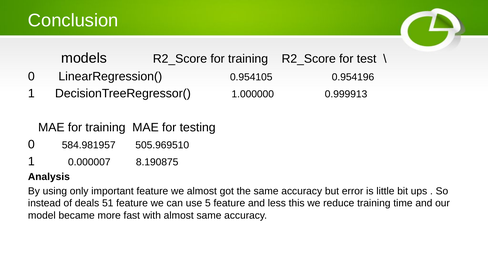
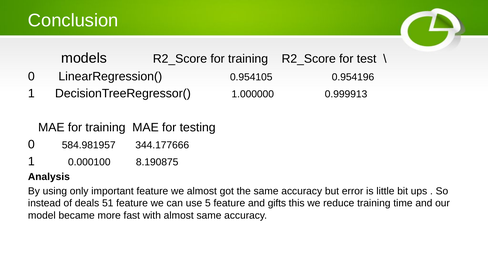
505.969510: 505.969510 -> 344.177666 (162, 145)
0.000007: 0.000007 -> 0.000100 (89, 163)
less: less -> gifts (277, 204)
